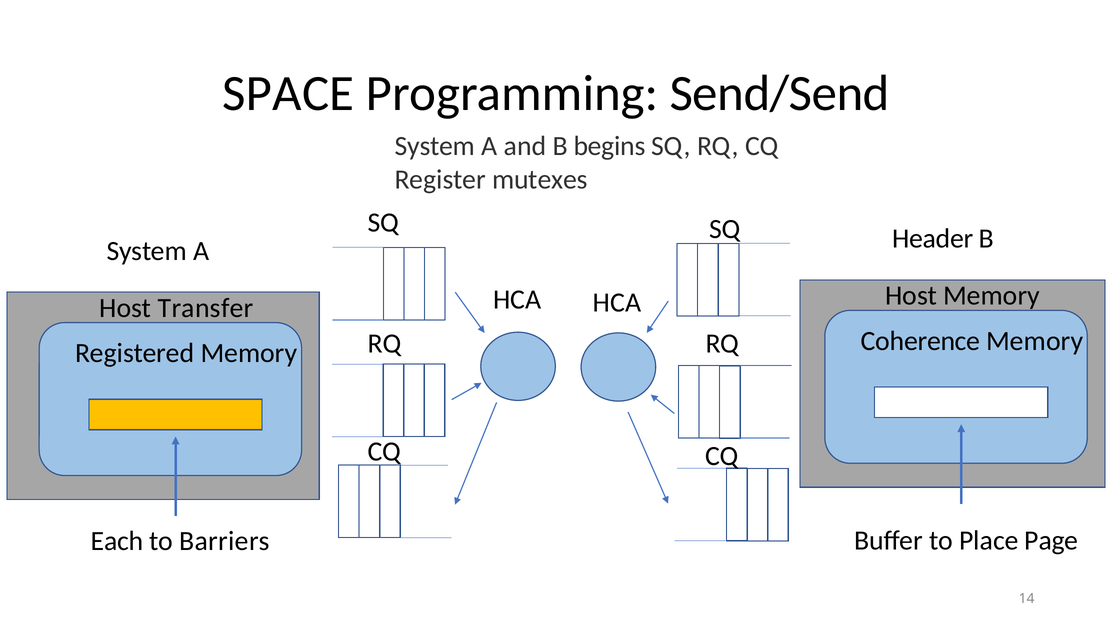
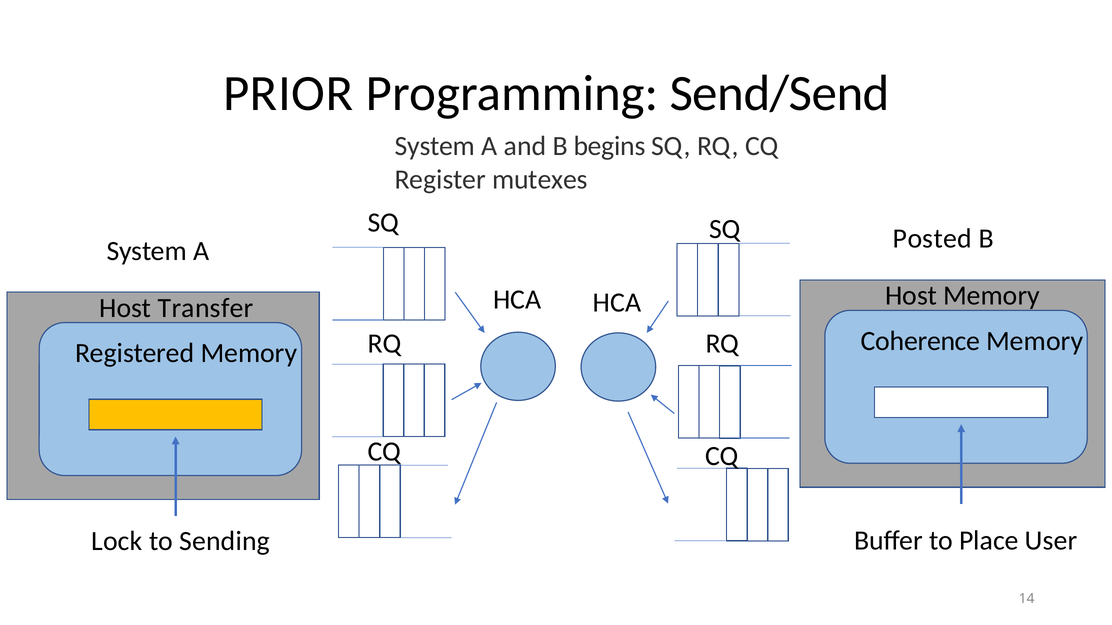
SPACE: SPACE -> PRIOR (288, 93)
Header: Header -> Posted (932, 239)
Page: Page -> User (1051, 541)
Each: Each -> Lock (117, 542)
Barriers: Barriers -> Sending (225, 542)
